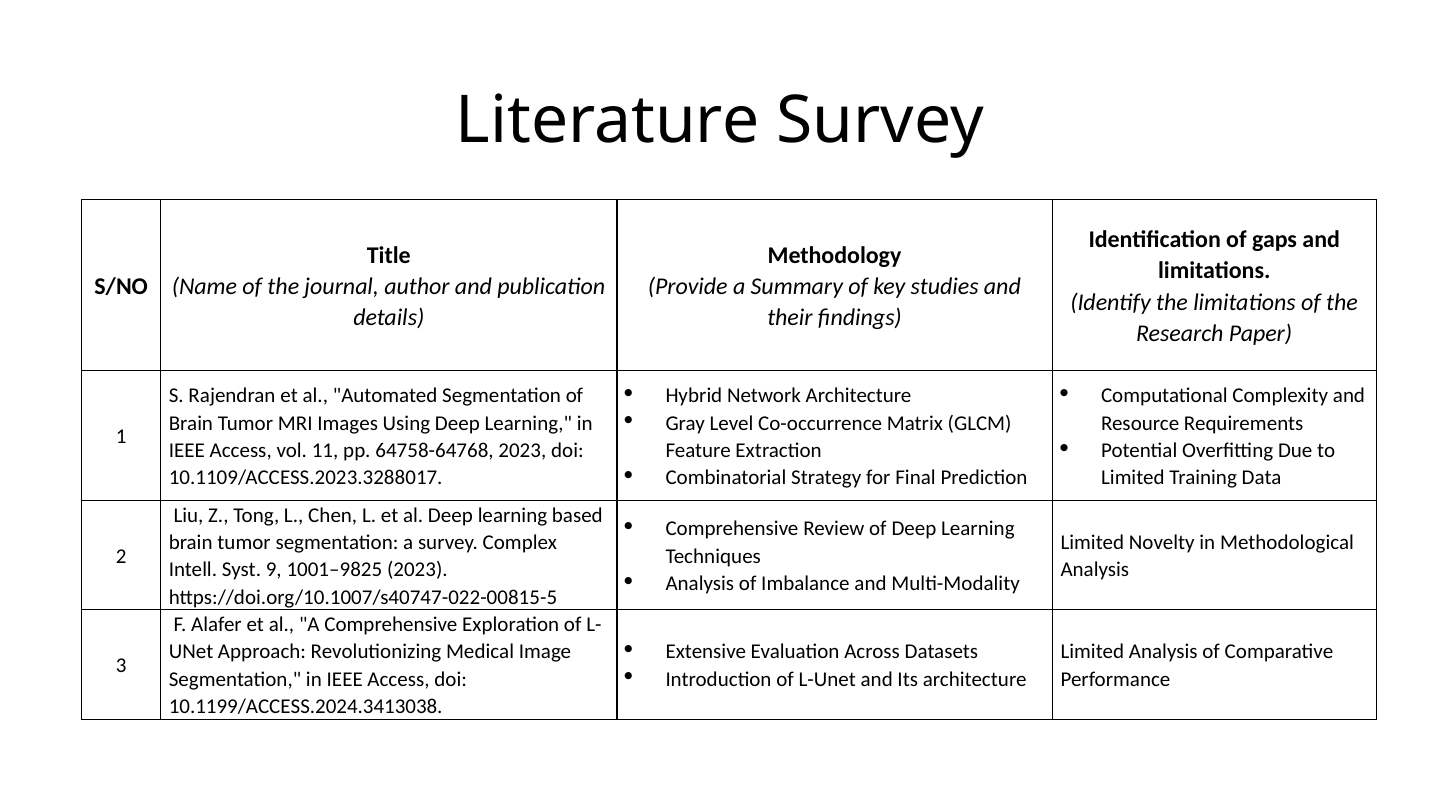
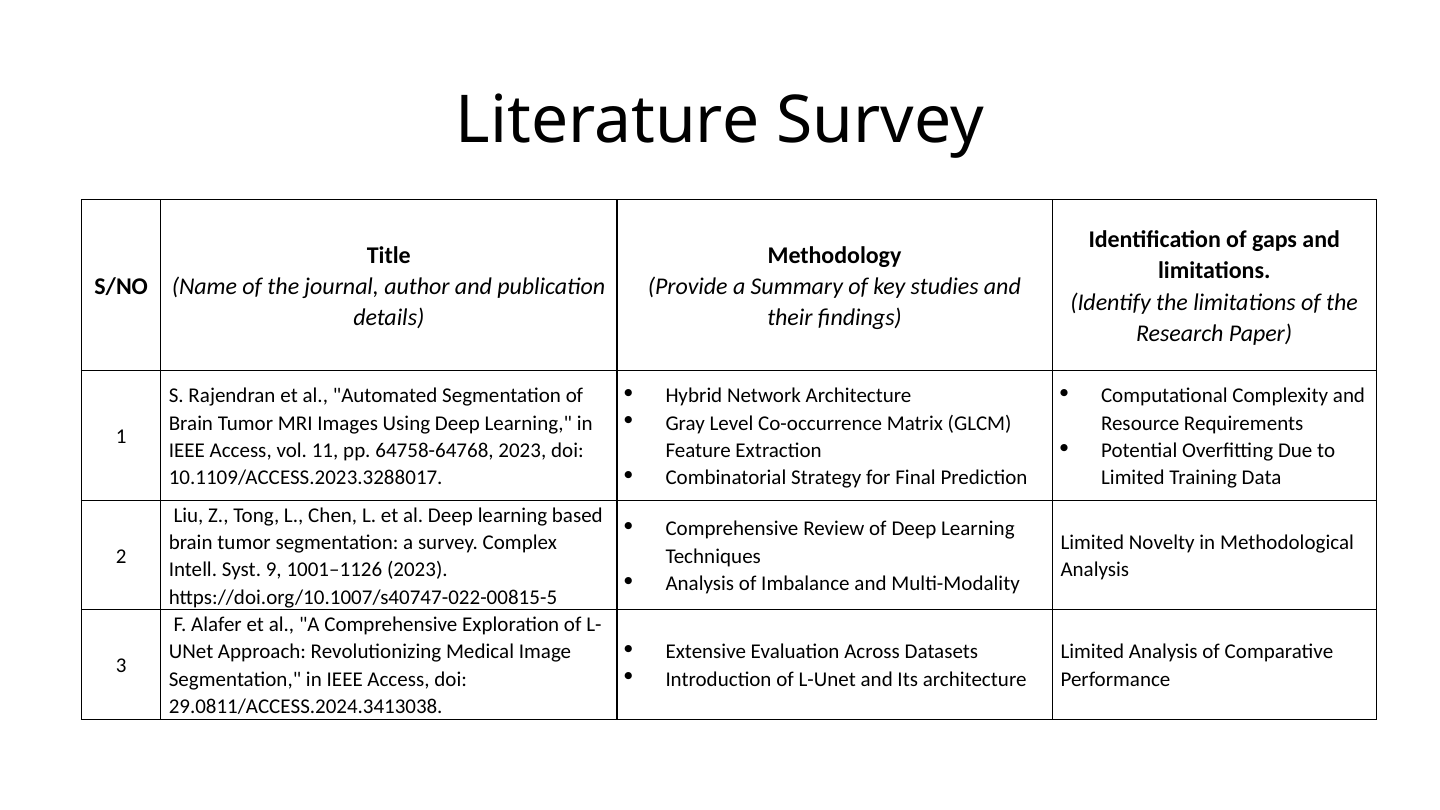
1001–9825: 1001–9825 -> 1001–1126 (334, 570)
10.1199/ACCESS.2024.3413038: 10.1199/ACCESS.2024.3413038 -> 29.0811/ACCESS.2024.3413038 (306, 707)
